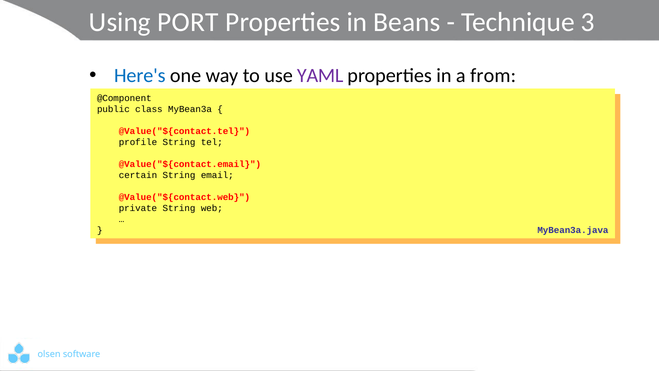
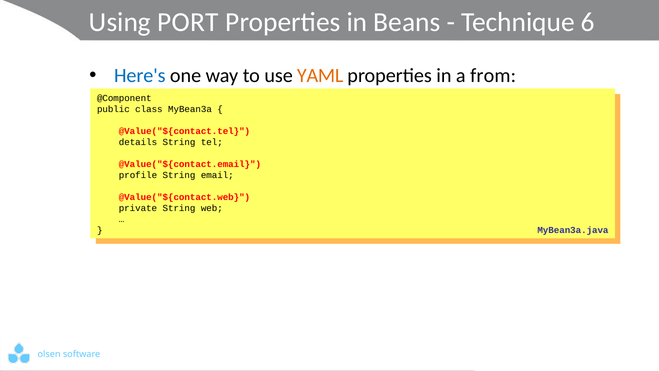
3: 3 -> 6 (588, 22)
YAML colour: purple -> orange (320, 75)
profile: profile -> details (138, 142)
certain: certain -> profile (138, 175)
